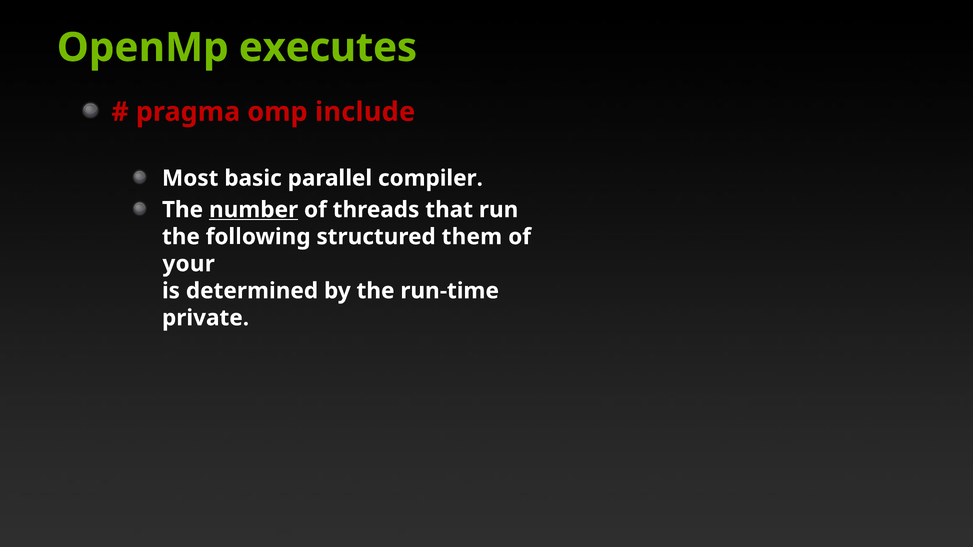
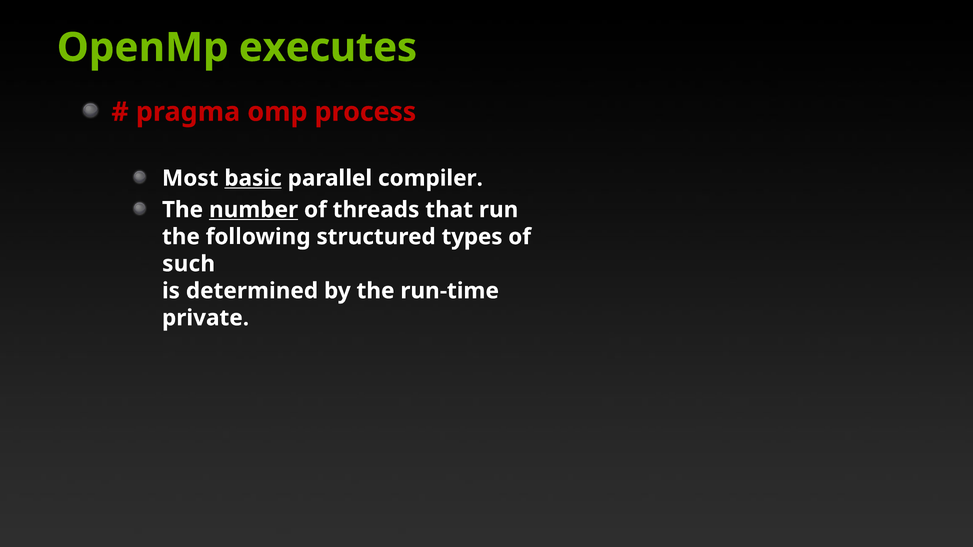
include: include -> process (365, 112)
basic underline: none -> present (253, 178)
them: them -> types (472, 237)
your: your -> such (189, 264)
